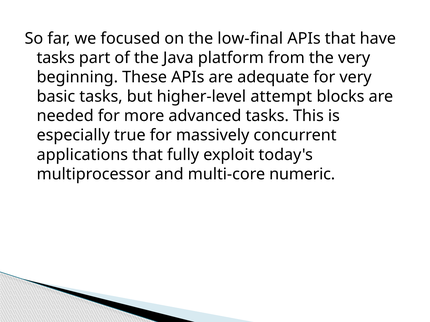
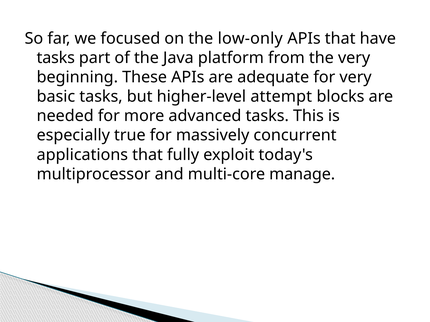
low-final: low-final -> low-only (250, 39)
numeric: numeric -> manage (302, 174)
